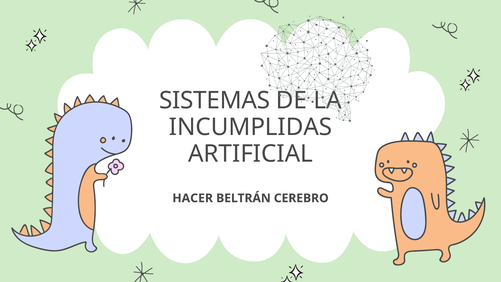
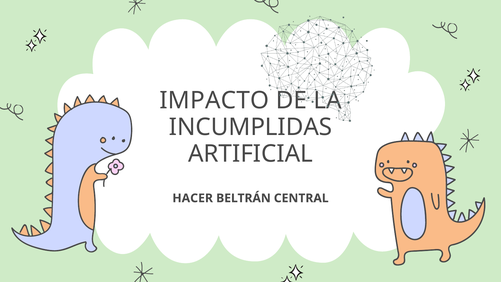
SISTEMAS: SISTEMAS -> IMPACTO (214, 100)
CEREBRO: CEREBRO -> CENTRAL (301, 198)
